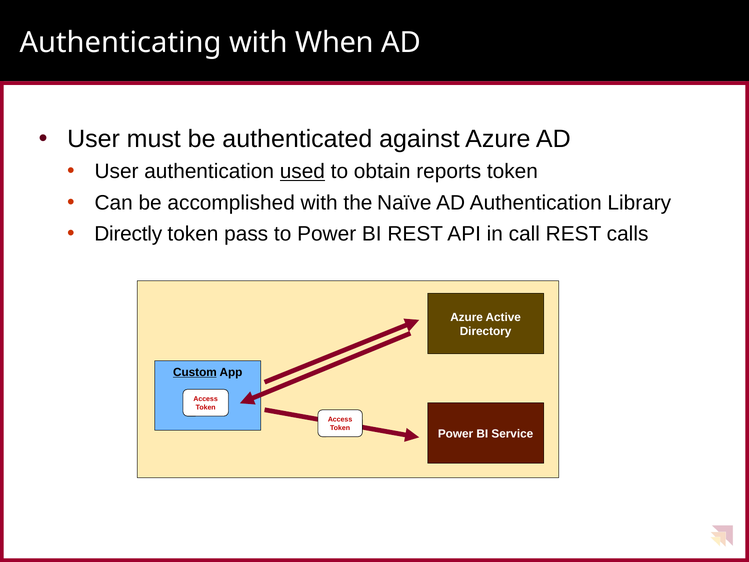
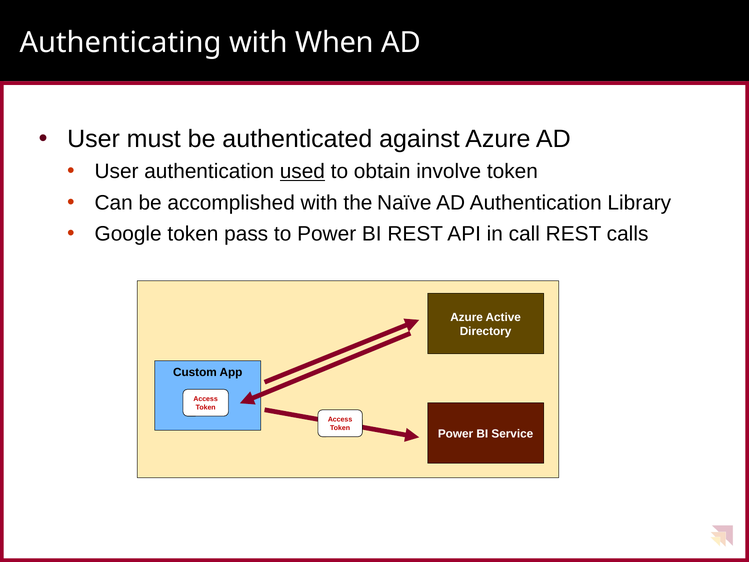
reports: reports -> involve (449, 172)
Directly: Directly -> Google (128, 234)
Custom underline: present -> none (195, 372)
